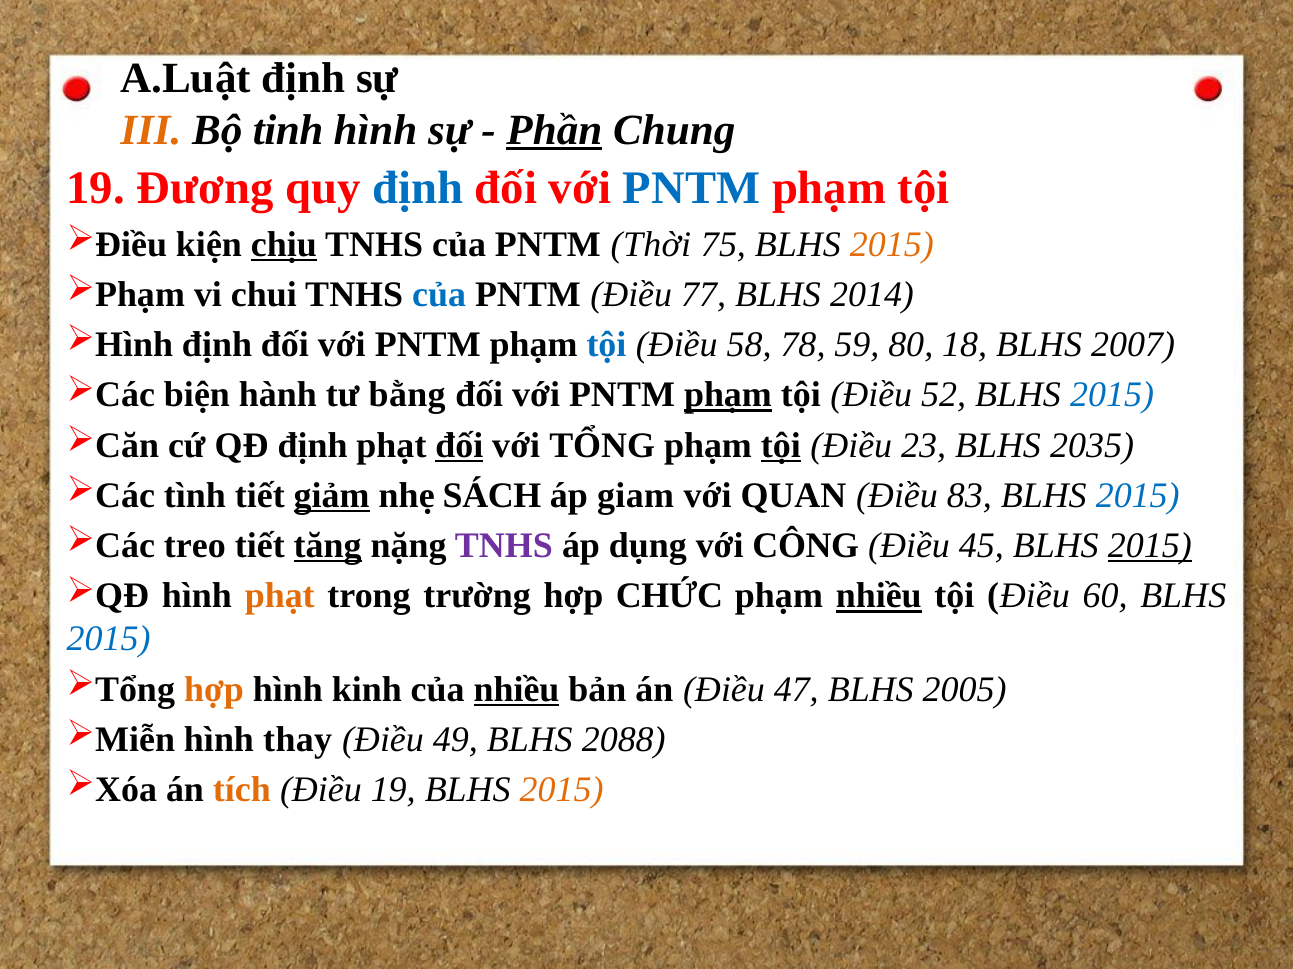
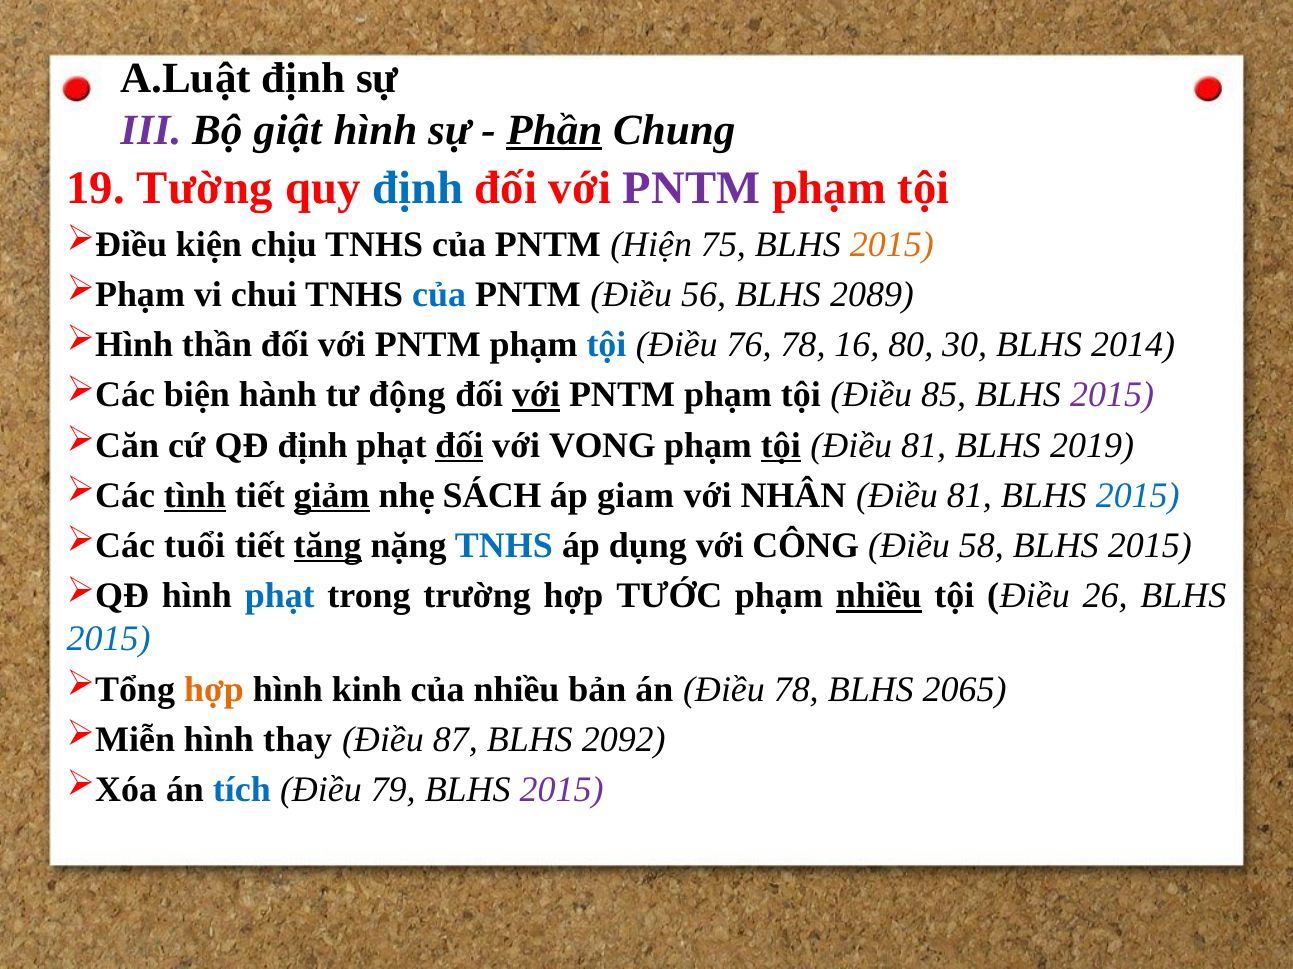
III colour: orange -> purple (151, 130)
tinh: tinh -> giật (288, 130)
Đương: Đương -> Tường (205, 188)
PNTM colour: blue -> purple (692, 188)
chịu underline: present -> none (284, 244)
Thời: Thời -> Hiện (651, 244)
77: 77 -> 56 (704, 295)
2014: 2014 -> 2089 (872, 295)
định: định -> thần (217, 345)
58: 58 -> 76 (749, 345)
59: 59 -> 16 (857, 345)
18: 18 -> 30 (965, 345)
2007: 2007 -> 2014 (1133, 345)
bằng: bằng -> động (407, 395)
với underline: none -> present (536, 395)
phạm underline: present -> none (728, 395)
52: 52 -> 85 (944, 395)
2015 colour: blue -> purple (1112, 395)
TỔNG: TỔNG -> VONG (602, 446)
23: 23 -> 81 (924, 446)
2035: 2035 -> 2019 (1092, 446)
tình underline: none -> present (195, 496)
QUAN: QUAN -> NHÂN (793, 496)
83: 83 -> 81 (969, 496)
treo: treo -> tuổi (195, 546)
TNHS colour: purple -> blue (504, 546)
45: 45 -> 58 (981, 546)
2015 underline: present -> none (1150, 546)
phạt colour: orange -> blue (280, 597)
CHỨC: CHỨC -> TƯỚC (669, 597)
60: 60 -> 26 (1105, 597)
nhiều underline: present -> none (516, 690)
Điều 47: 47 -> 78 (796, 690)
2005: 2005 -> 2065 (965, 690)
49: 49 -> 87 (455, 740)
2088: 2088 -> 2092 (624, 740)
tích colour: orange -> blue (242, 791)
Điều 19: 19 -> 79 (393, 791)
2015 colour: orange -> purple (562, 791)
